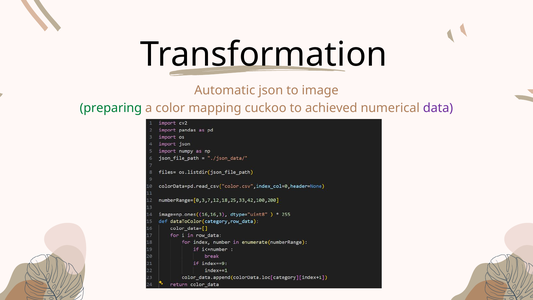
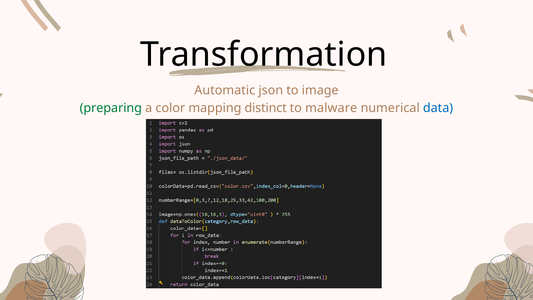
cuckoo: cuckoo -> distinct (266, 108)
achieved: achieved -> malware (331, 108)
data colour: purple -> blue (438, 108)
